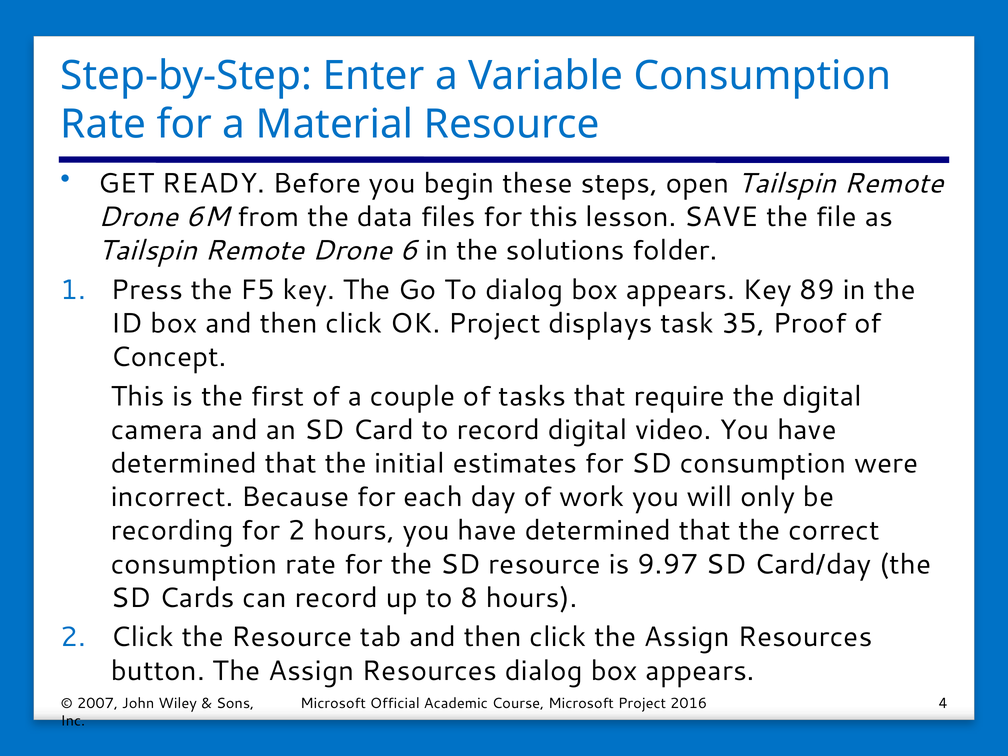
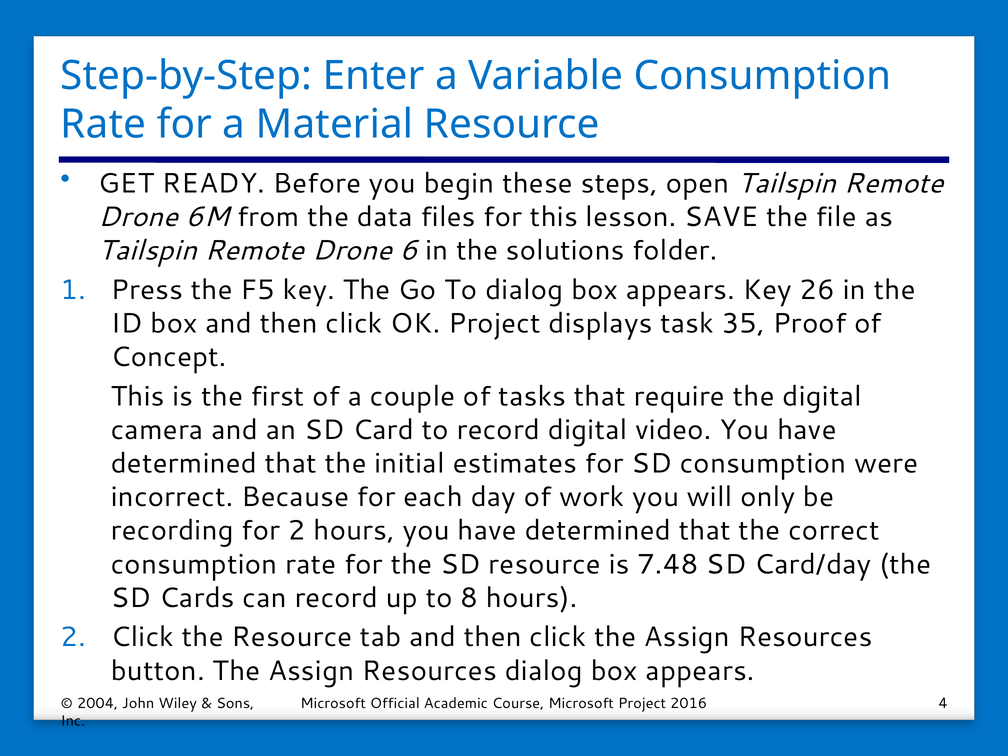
89: 89 -> 26 (817, 290)
9.97: 9.97 -> 7.48 (668, 564)
2007: 2007 -> 2004 (97, 703)
